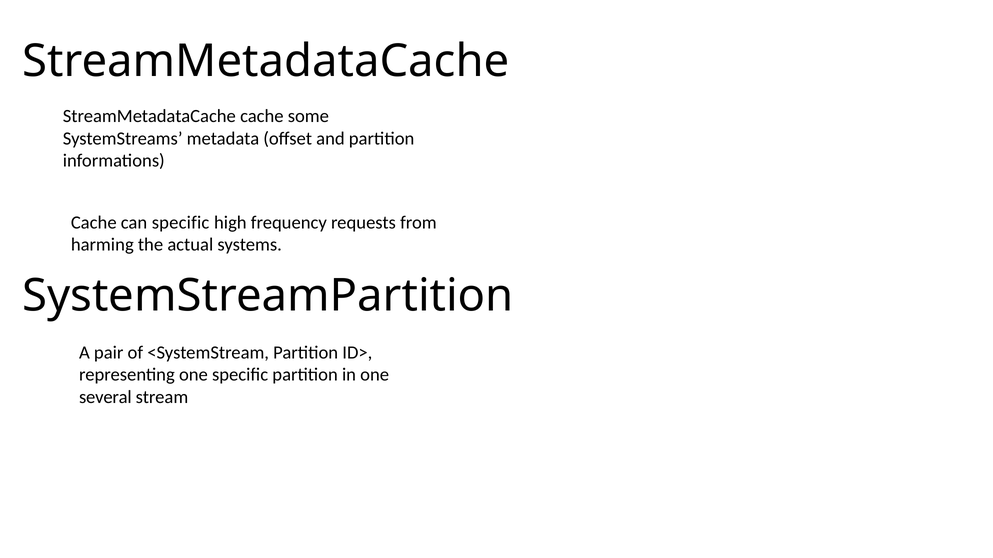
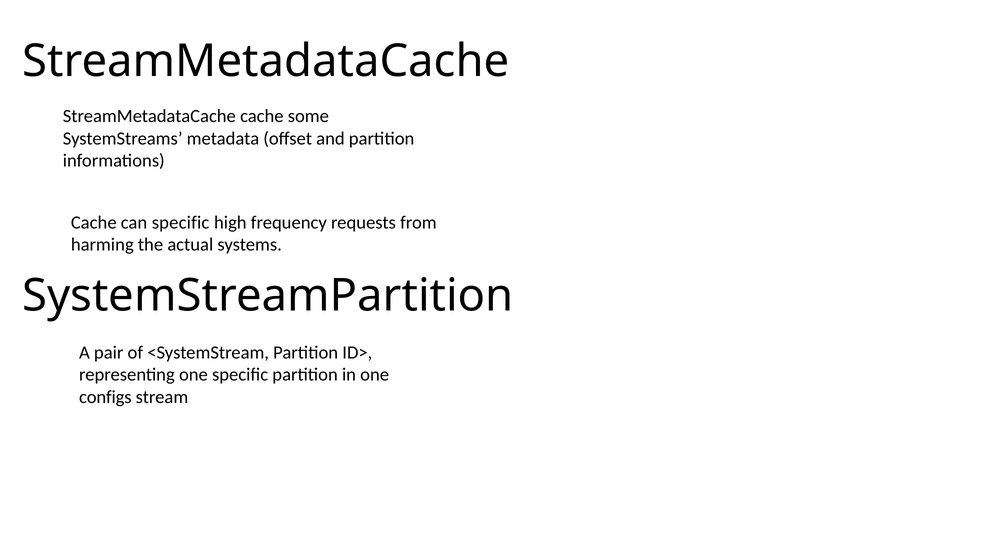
several: several -> configs (105, 398)
